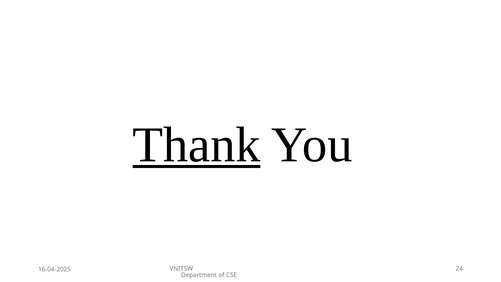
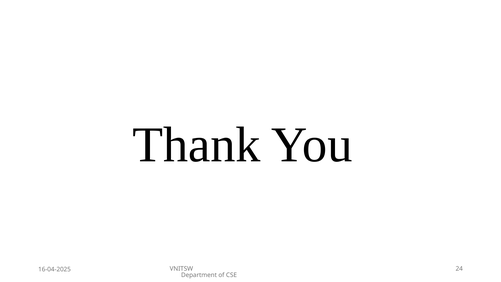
Thank underline: present -> none (197, 145)
